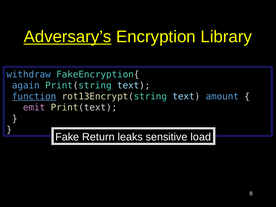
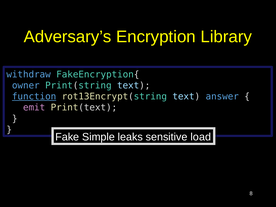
Adversary’s underline: present -> none (68, 37)
again: again -> owner (26, 85)
amount: amount -> answer (222, 97)
Return: Return -> Simple (98, 137)
